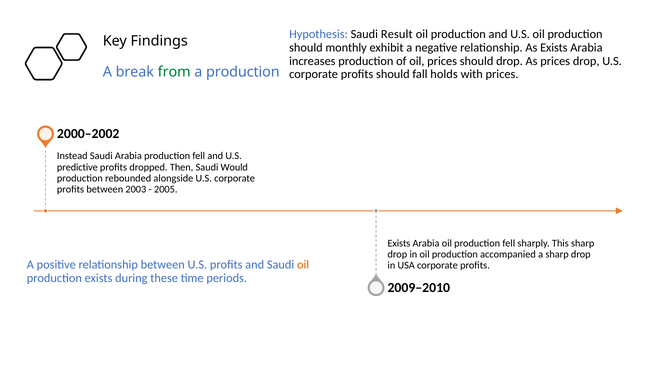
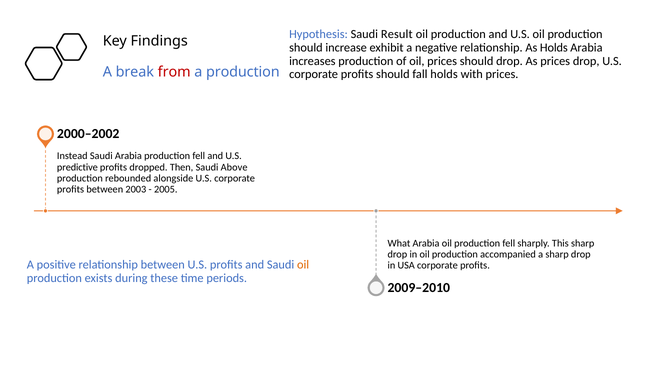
monthly: monthly -> increase (346, 48)
As Exists: Exists -> Holds (554, 48)
from colour: green -> red (174, 72)
Would: Would -> Above (234, 167)
Exists: Exists -> What (399, 243)
